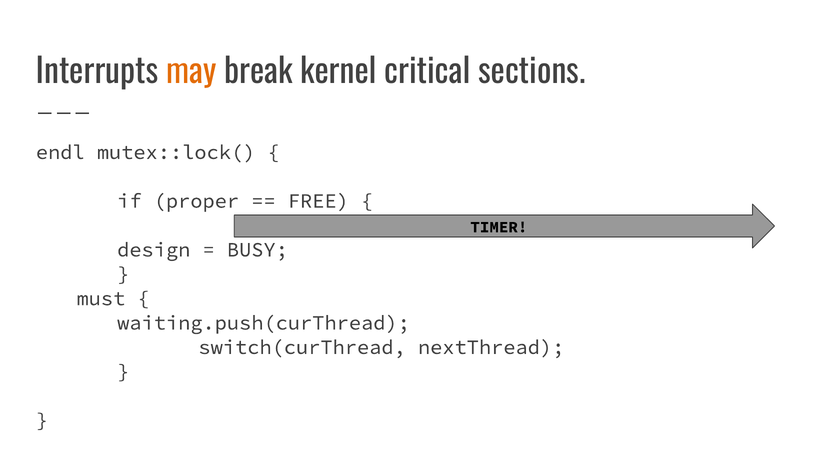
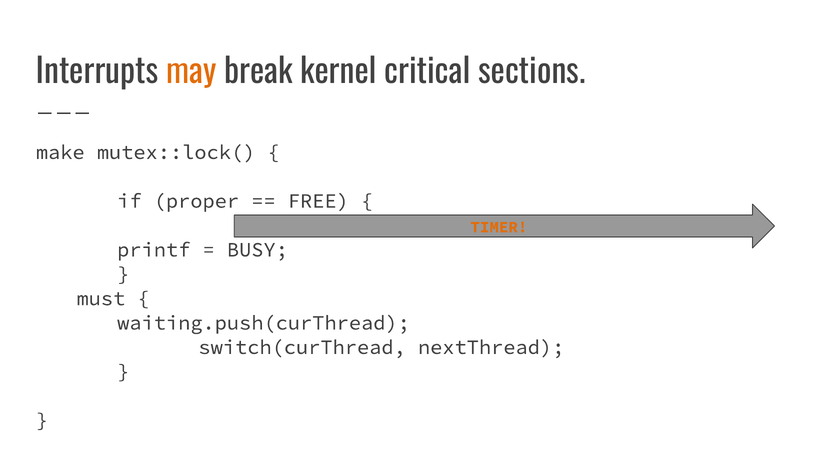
endl: endl -> make (60, 152)
TIMER colour: black -> orange (499, 227)
design: design -> printf (154, 250)
